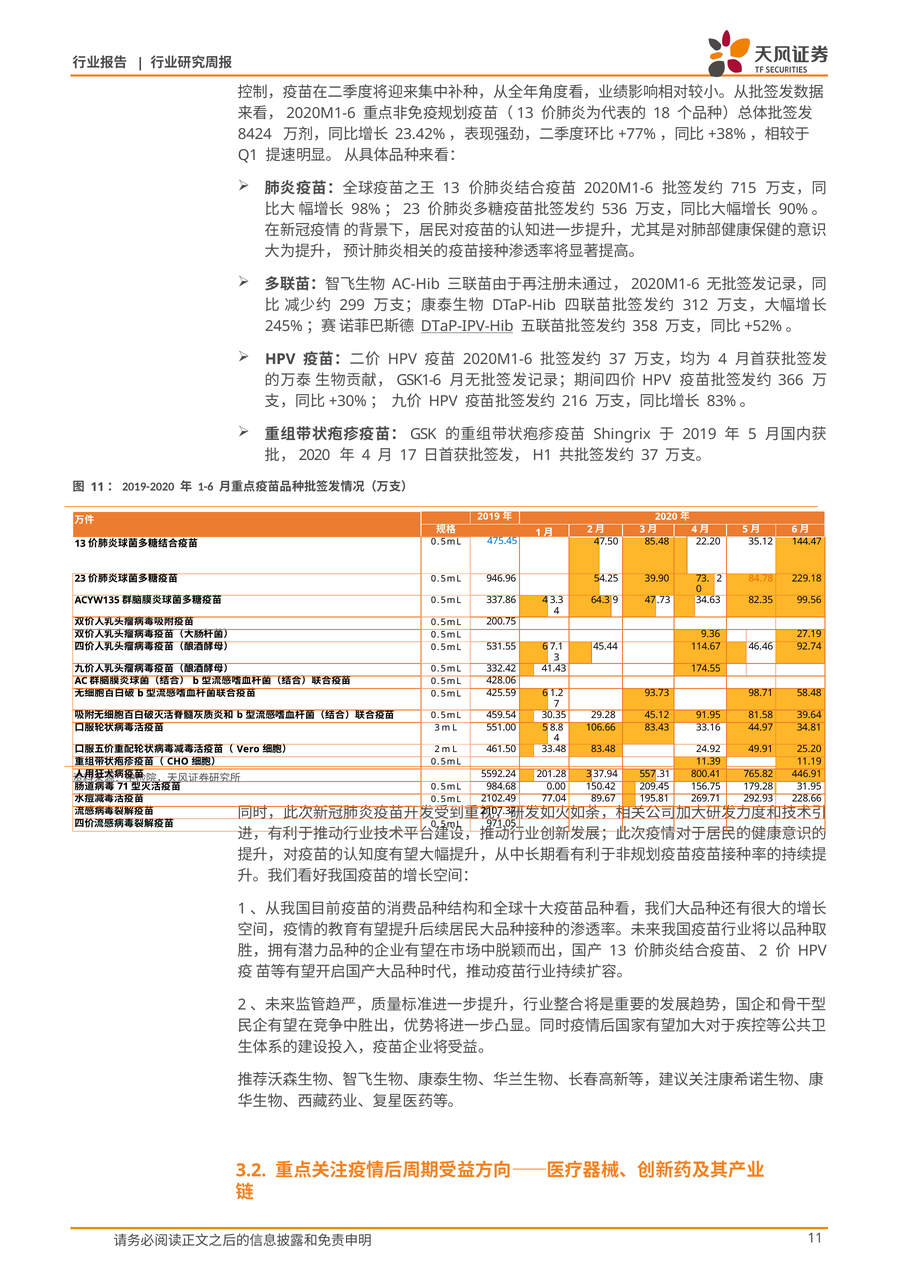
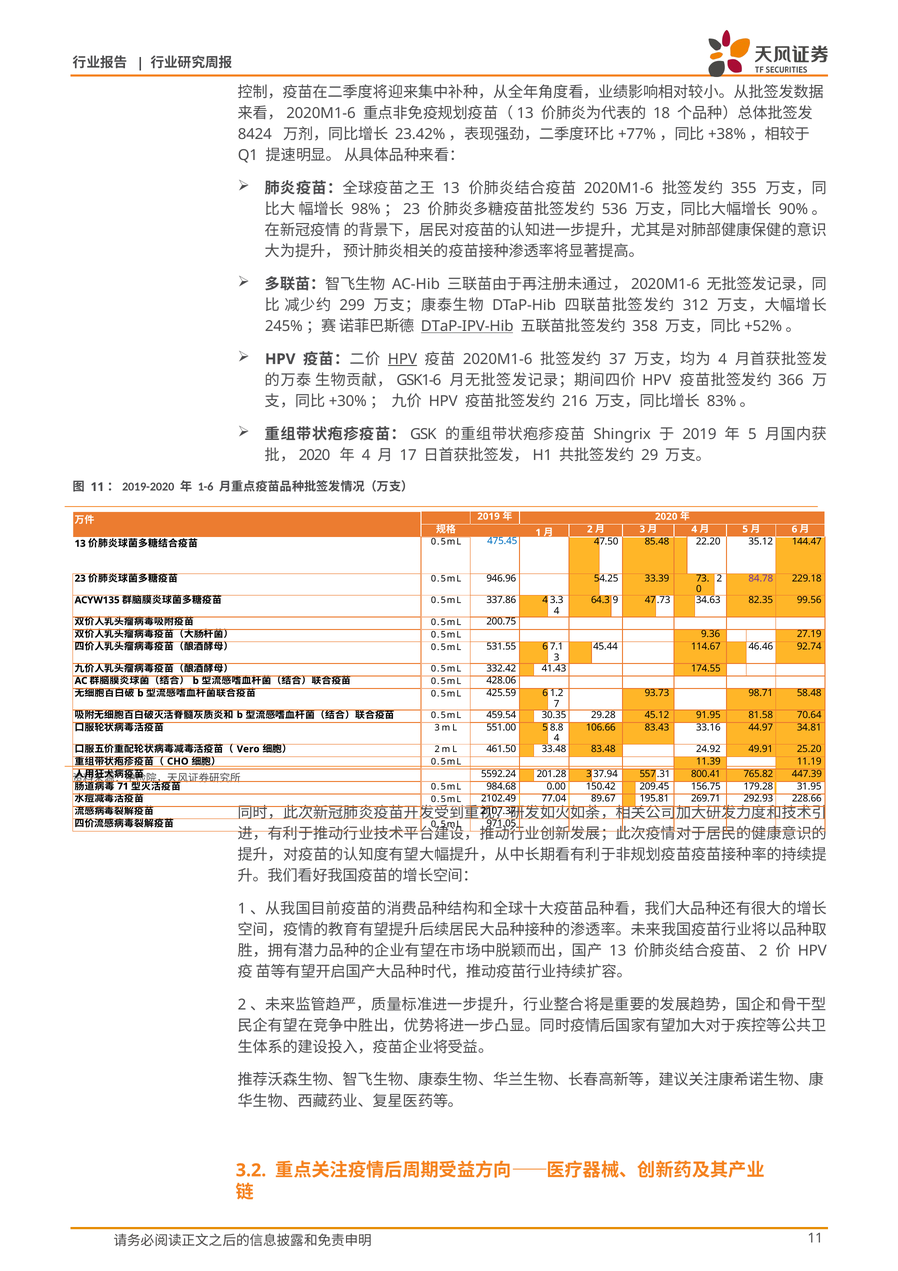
715: 715 -> 355 (744, 188)
HPV underline: none -> present (402, 359)
37: 37 -> 29 (650, 455)
84.78 colour: orange -> purple (761, 578)
39.90: 39.90 -> 33.39 (657, 578)
39.64: 39.64 -> 70.64 (809, 715)
446.91: 446.91 -> 447.39 (807, 774)
